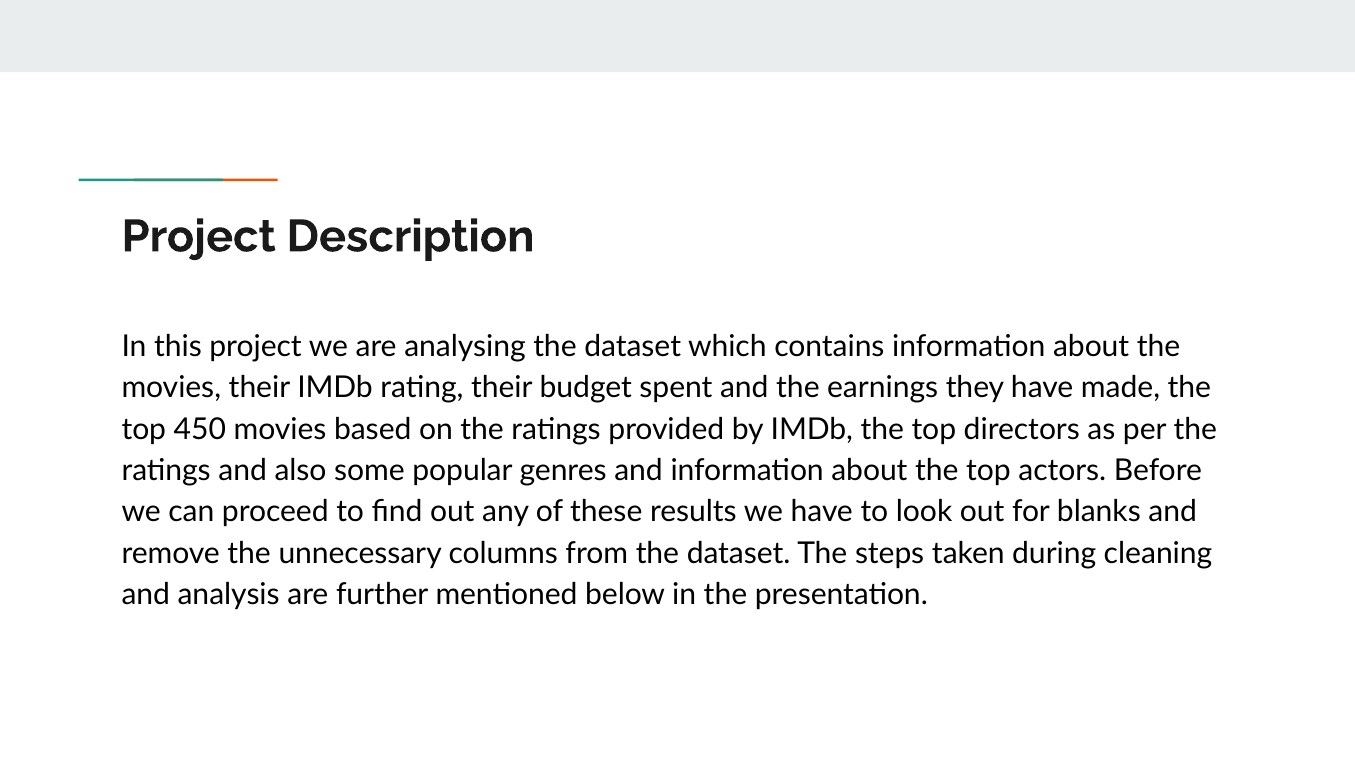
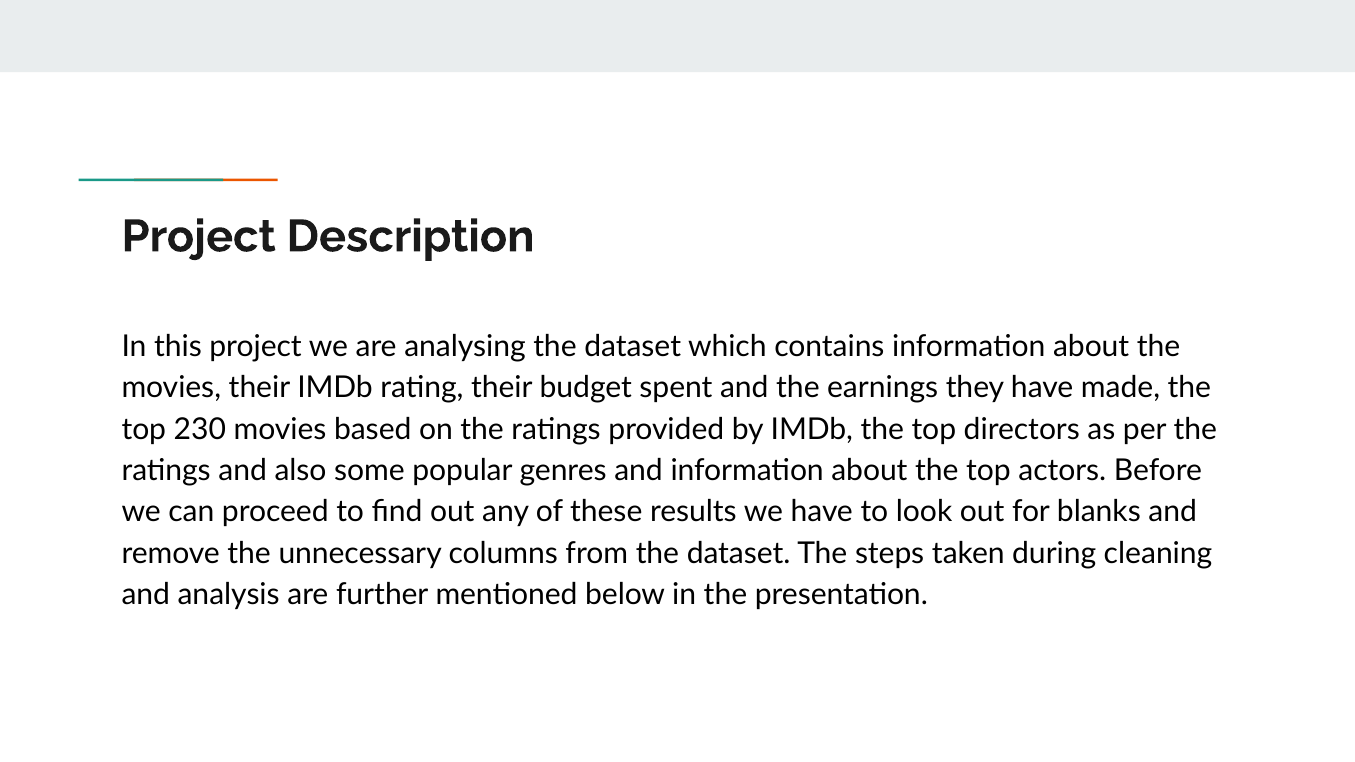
450: 450 -> 230 (200, 429)
